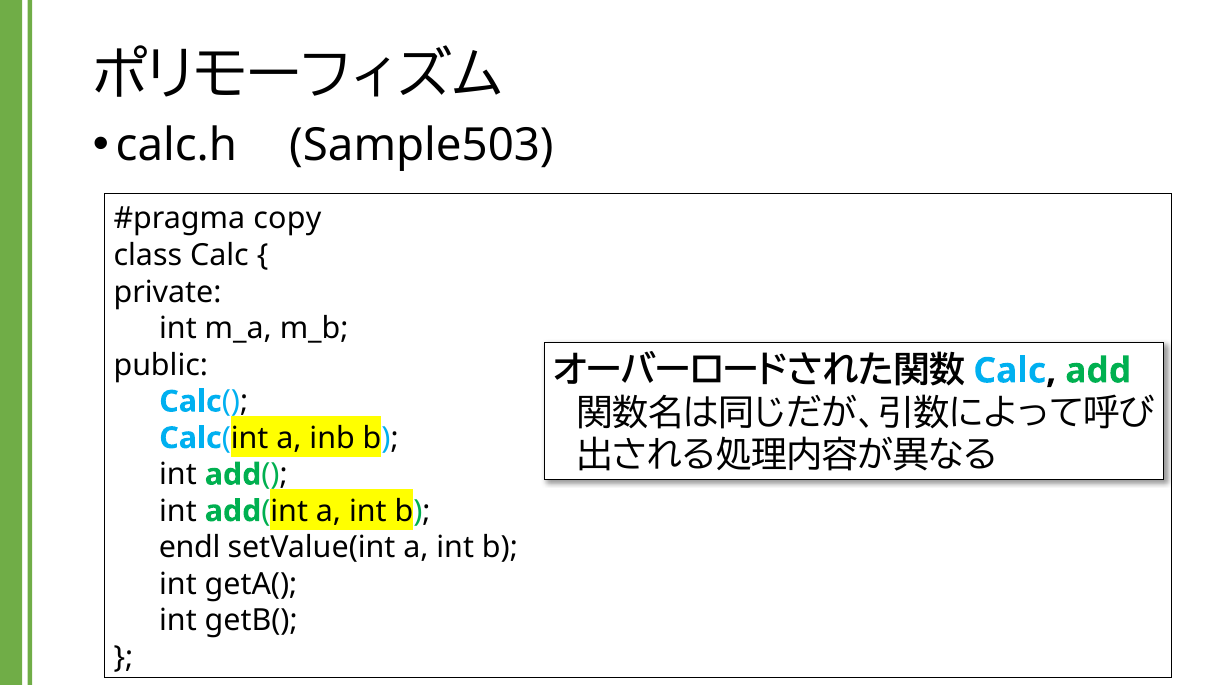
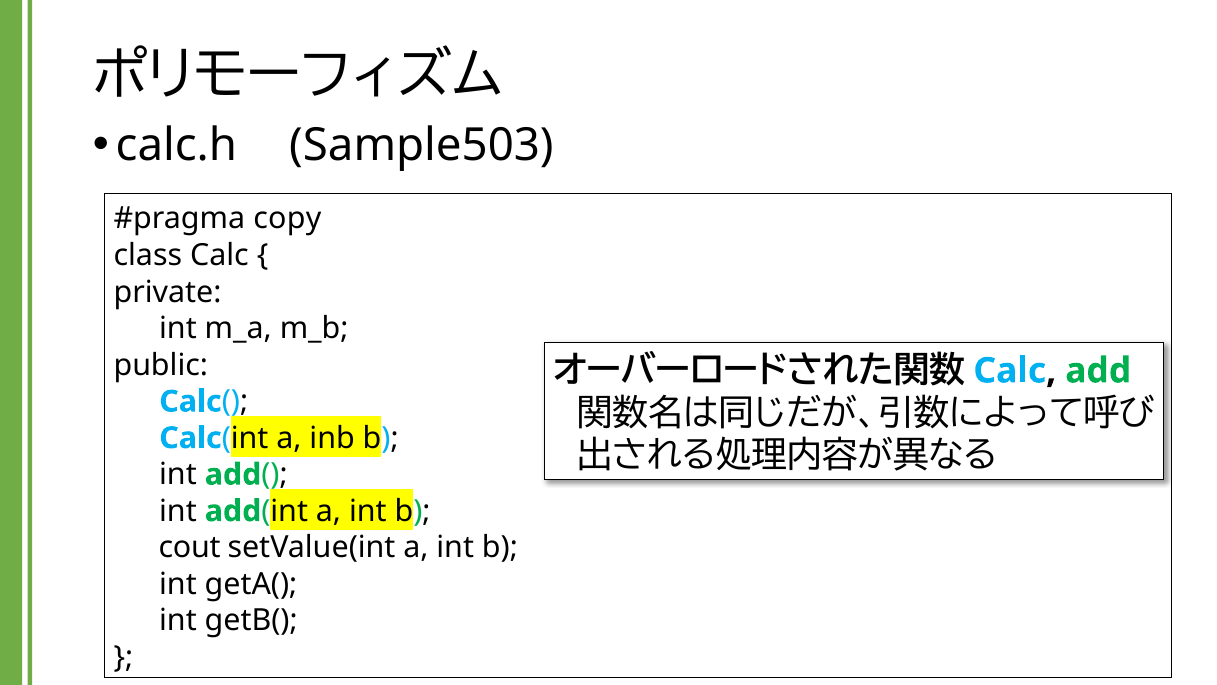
endl: endl -> cout (190, 547)
